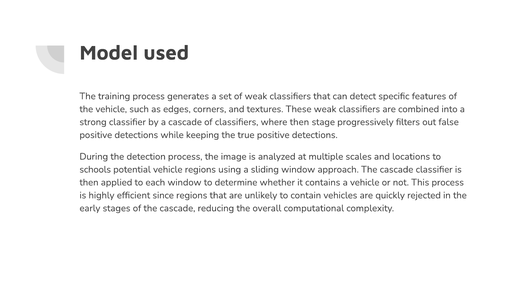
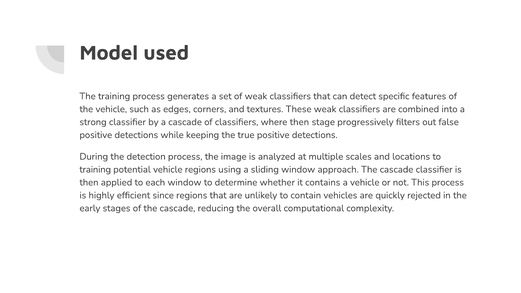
schools: schools -> training (95, 169)
